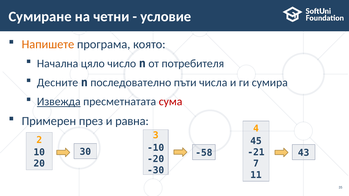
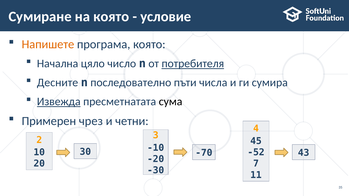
на четни: четни -> която (111, 17)
потребителя underline: none -> present (193, 64)
сума colour: red -> black (171, 102)
през: през -> чрез (91, 121)
равна: равна -> четни (132, 121)
-21: -21 -> -52 (256, 153)
-58: -58 -> -70 (204, 153)
